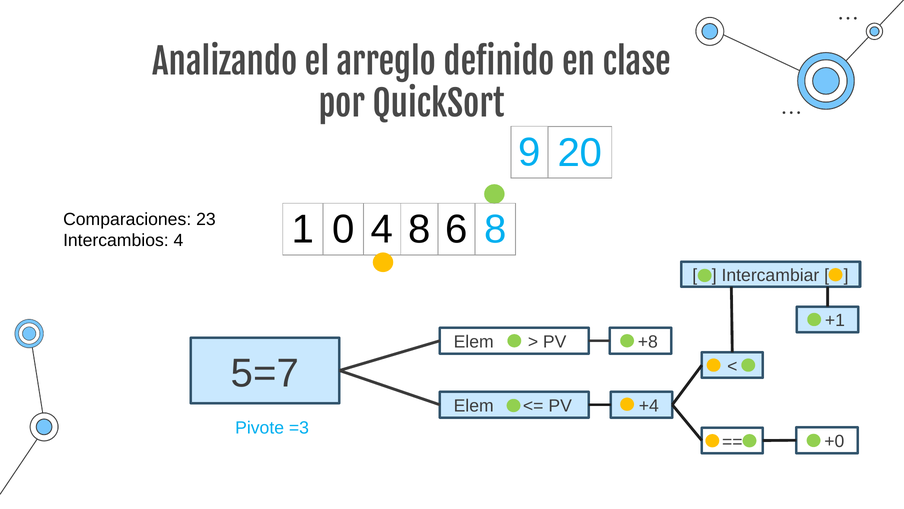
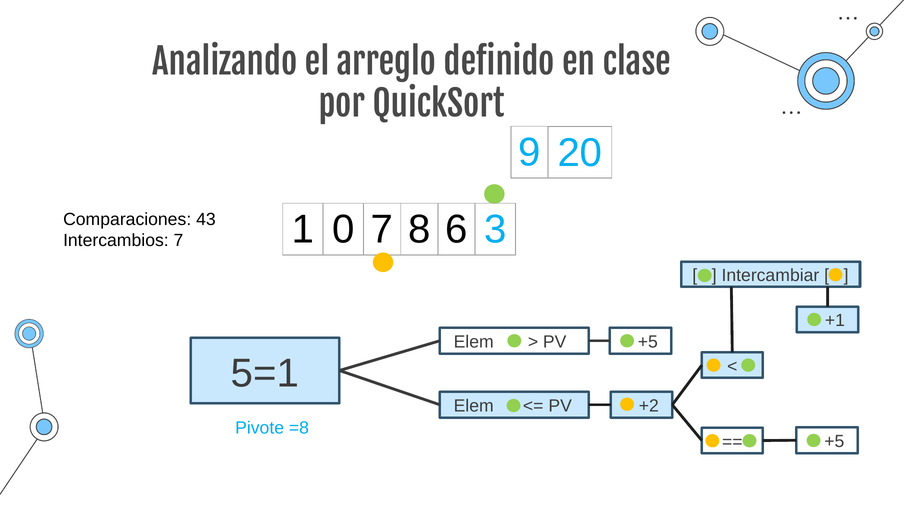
0 4: 4 -> 7 (382, 229)
6 8: 8 -> 3 (495, 229)
23: 23 -> 43 (206, 219)
Intercambios 4: 4 -> 7 (178, 240)
+8: +8 -> +5 (648, 342)
5=7: 5=7 -> 5=1 (265, 373)
+4: +4 -> +2 (649, 406)
=3: =3 -> =8 (299, 428)
+0: +0 -> +5 (834, 441)
